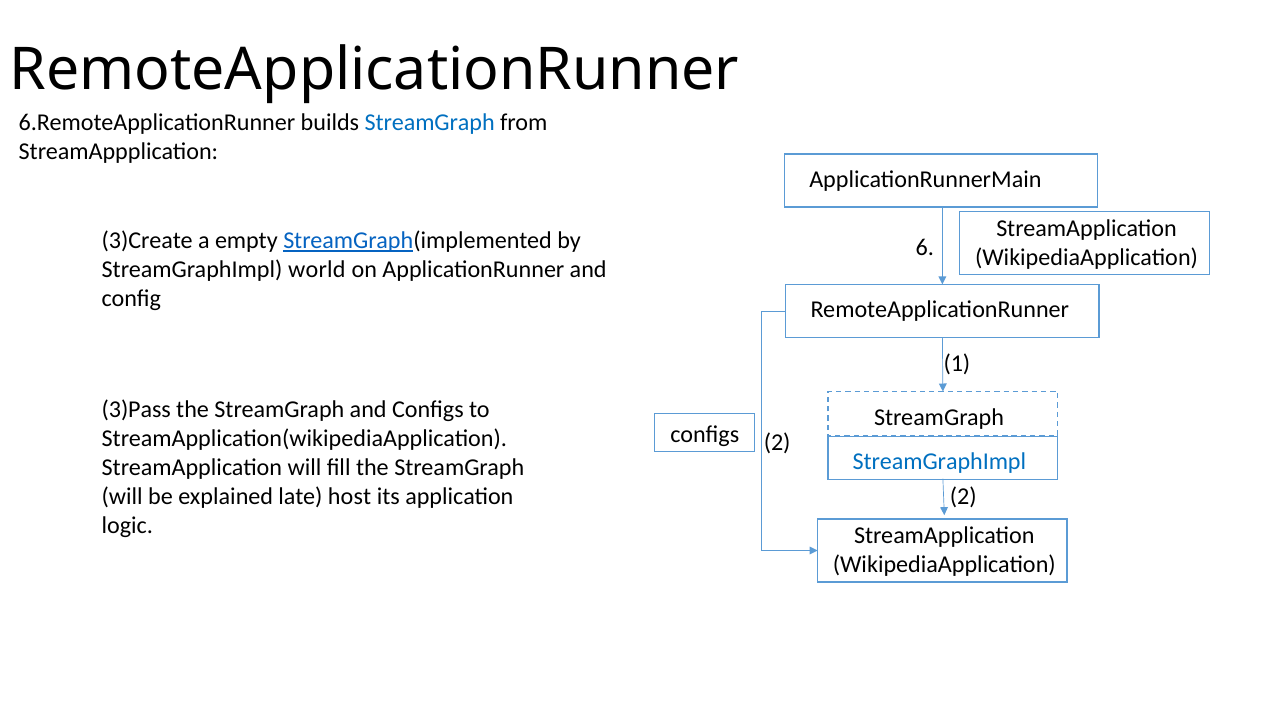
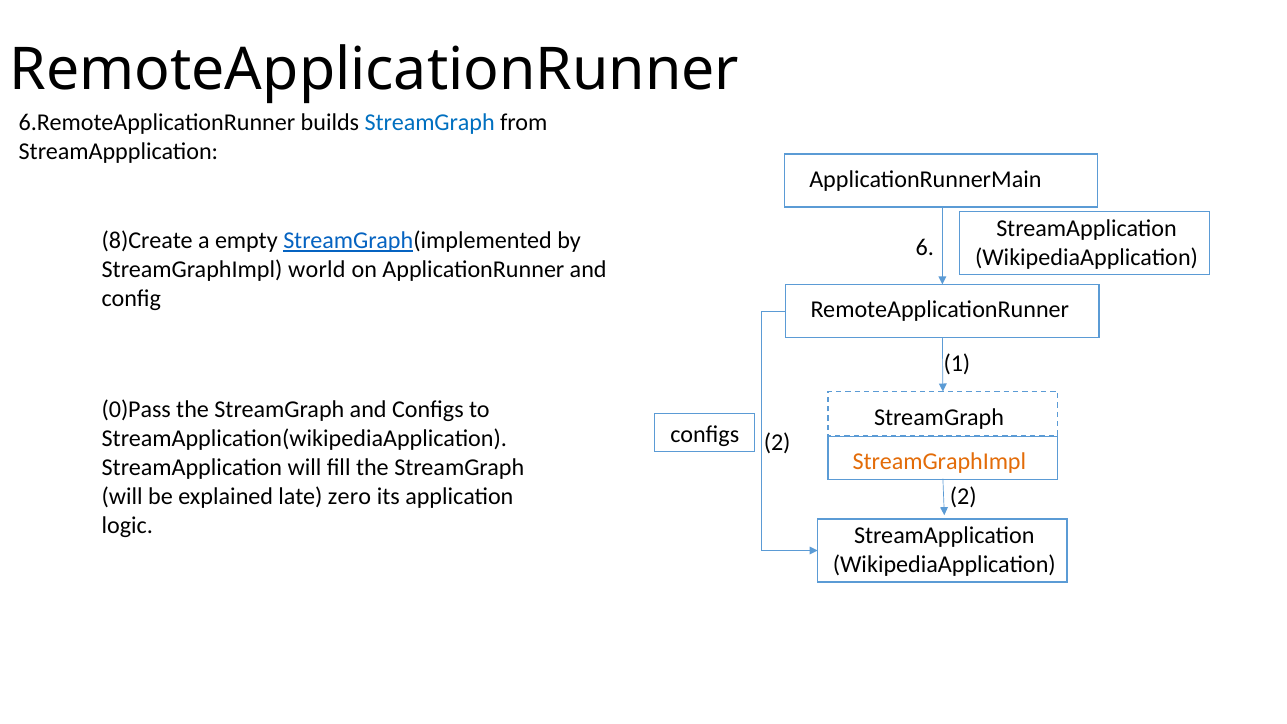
3)Create: 3)Create -> 8)Create (147, 240)
3)Pass: 3)Pass -> 0)Pass (136, 409)
StreamGraphImpl colour: blue -> orange (939, 461)
host: host -> zero (349, 496)
